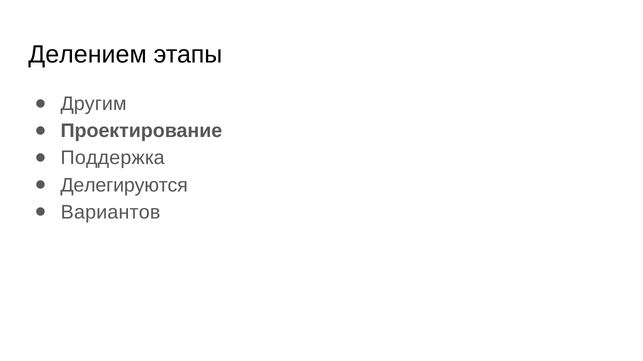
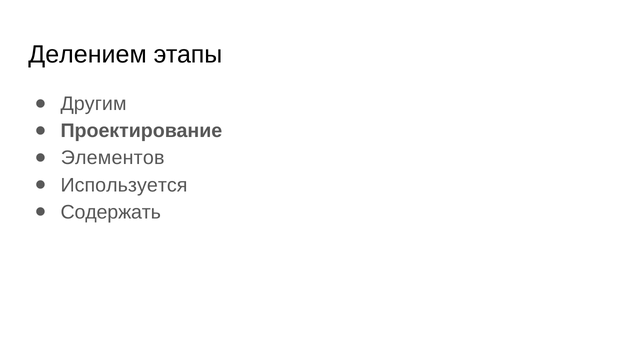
Поддержка: Поддержка -> Элементов (113, 158)
Делегируются: Делегируются -> Используется (124, 185)
Вариантов: Вариантов -> Содержать (111, 212)
